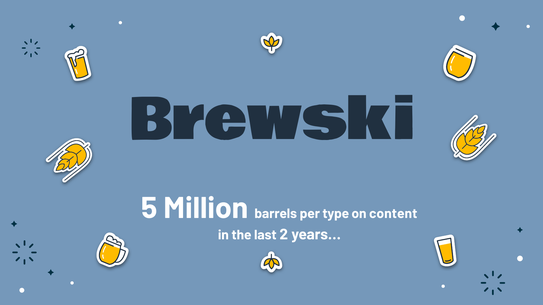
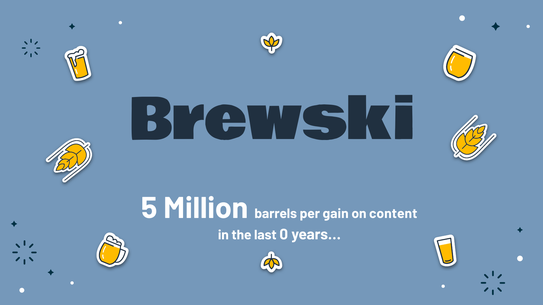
type: type -> gain (336, 214)
2: 2 -> 0 (284, 235)
